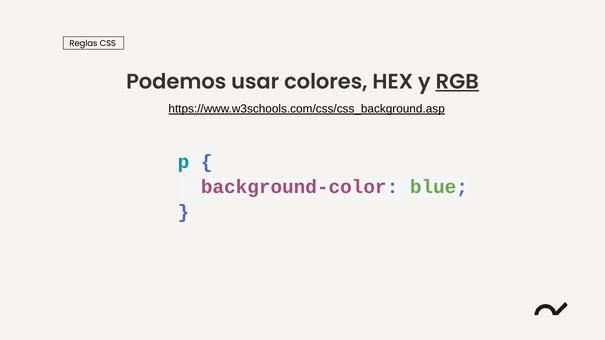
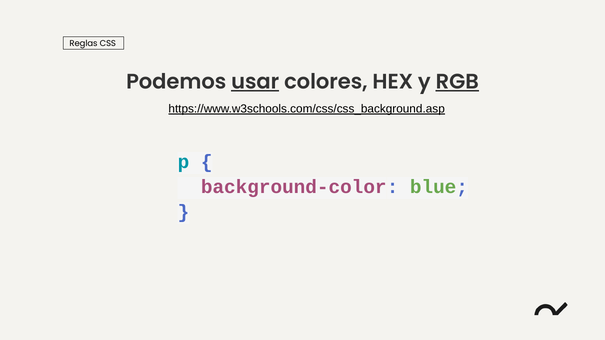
usar underline: none -> present (255, 82)
